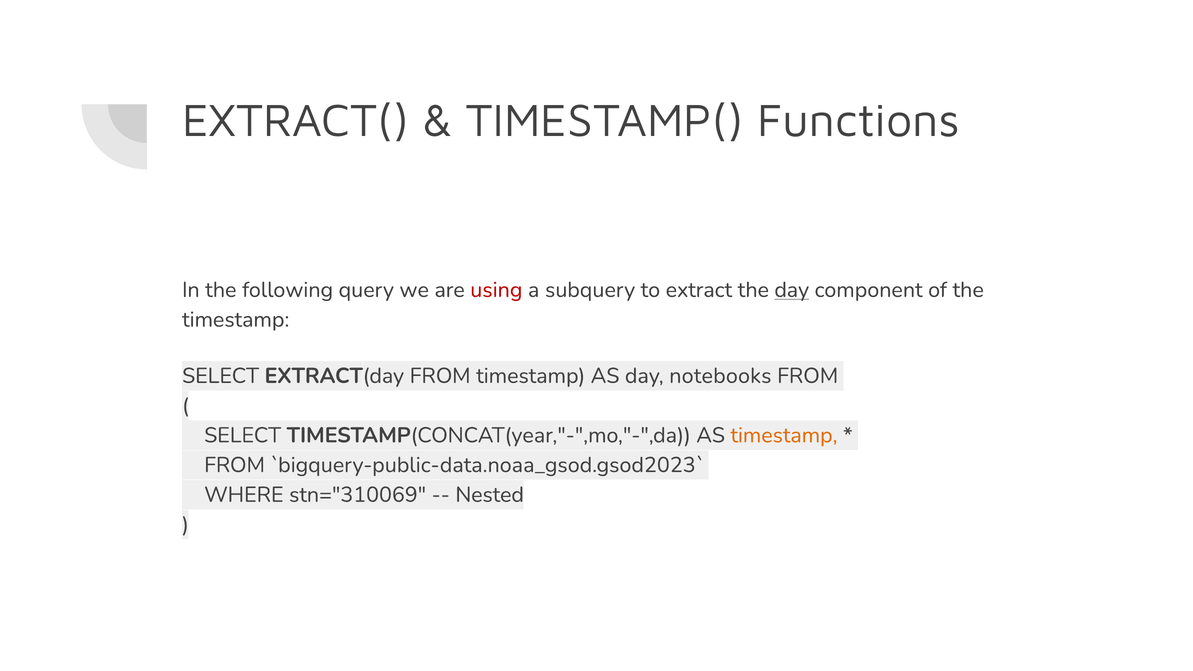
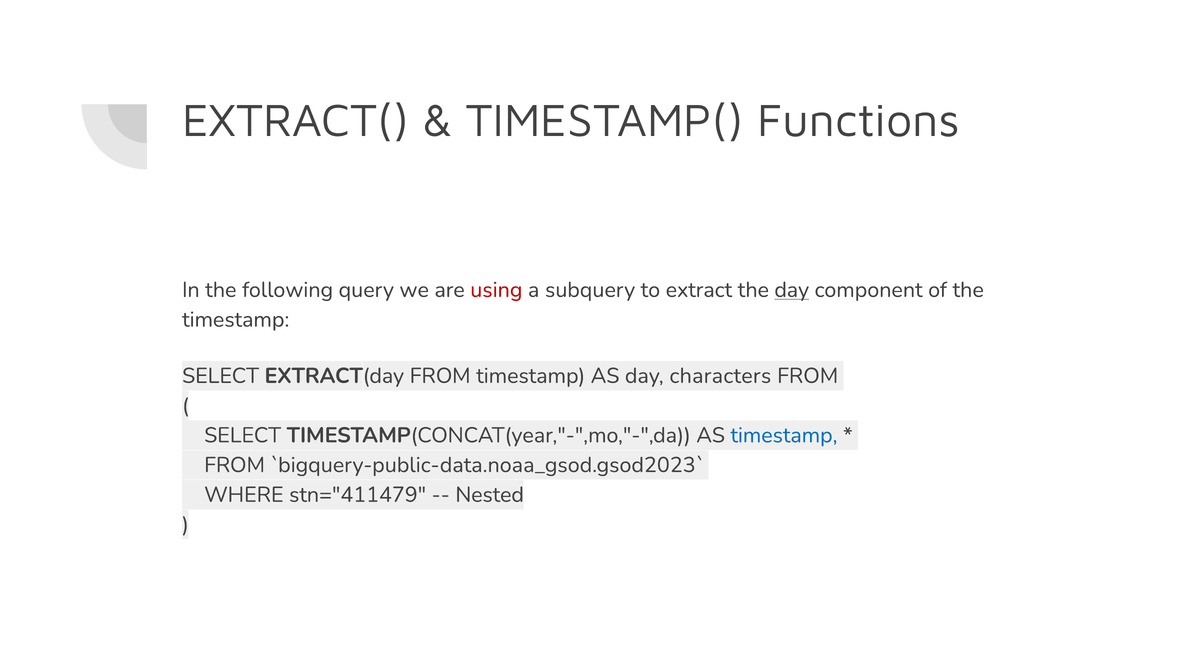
notebooks: notebooks -> characters (720, 376)
timestamp colour: orange -> blue (784, 435)
stn="310069: stn="310069 -> stn="411479 (358, 495)
